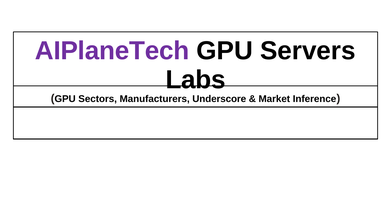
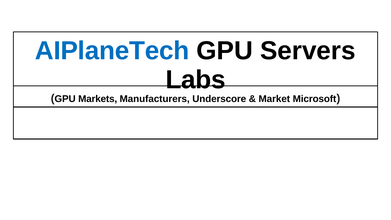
AIPlaneTech colour: purple -> blue (112, 51)
Sectors: Sectors -> Markets (98, 99)
Inference: Inference -> Microsoft (315, 99)
